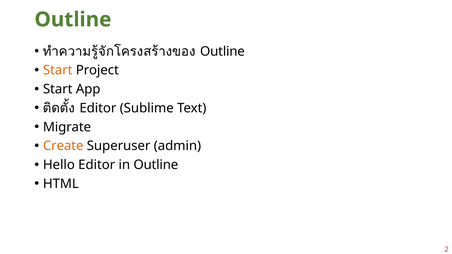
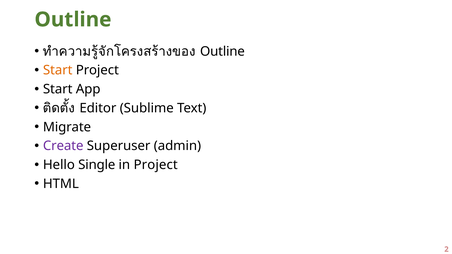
Create colour: orange -> purple (63, 146)
Hello Editor: Editor -> Single (97, 165)
in Outline: Outline -> Project (156, 165)
